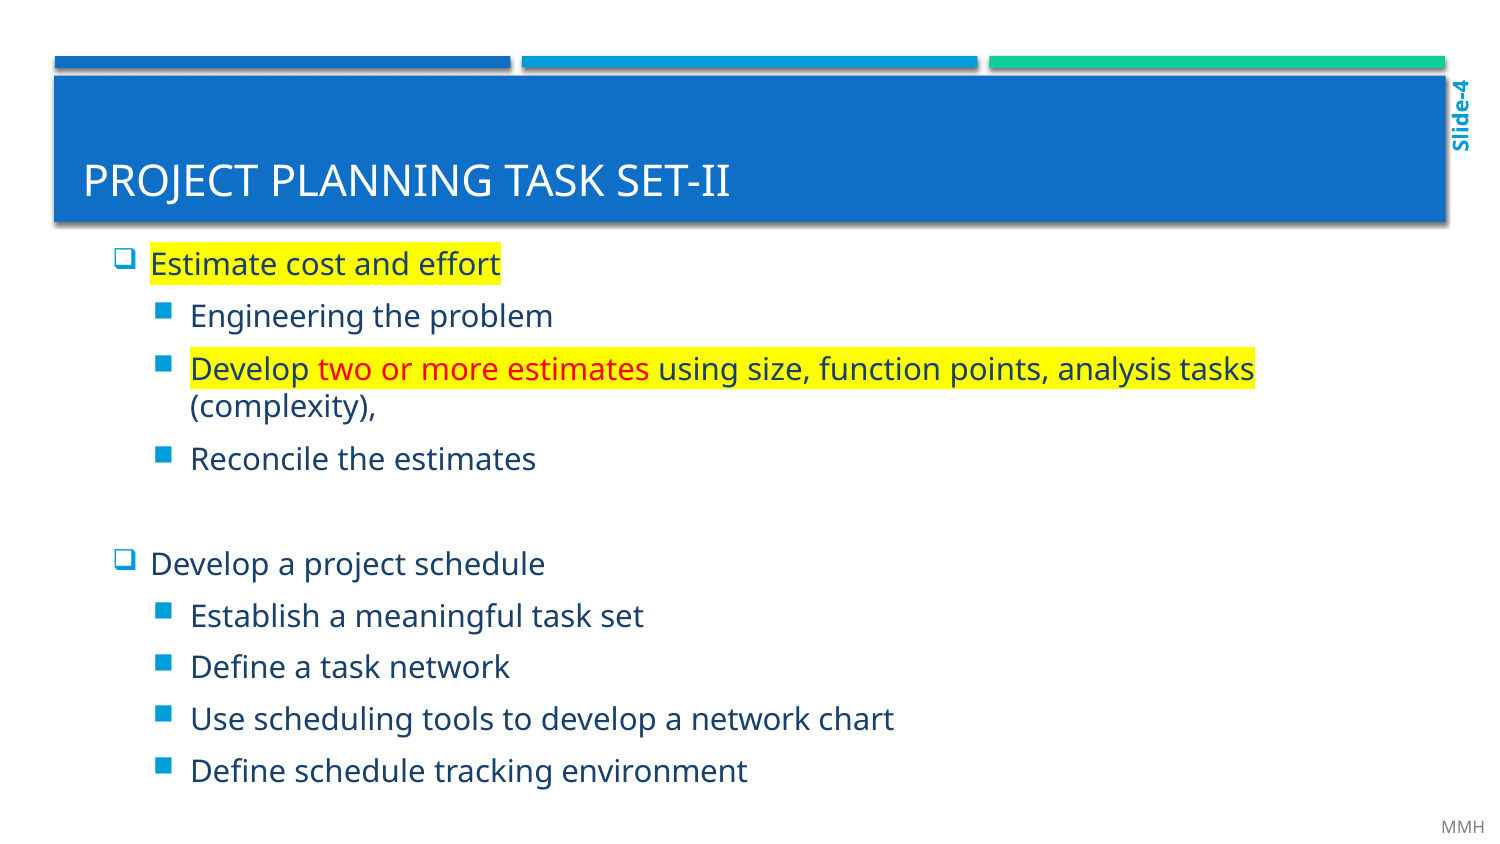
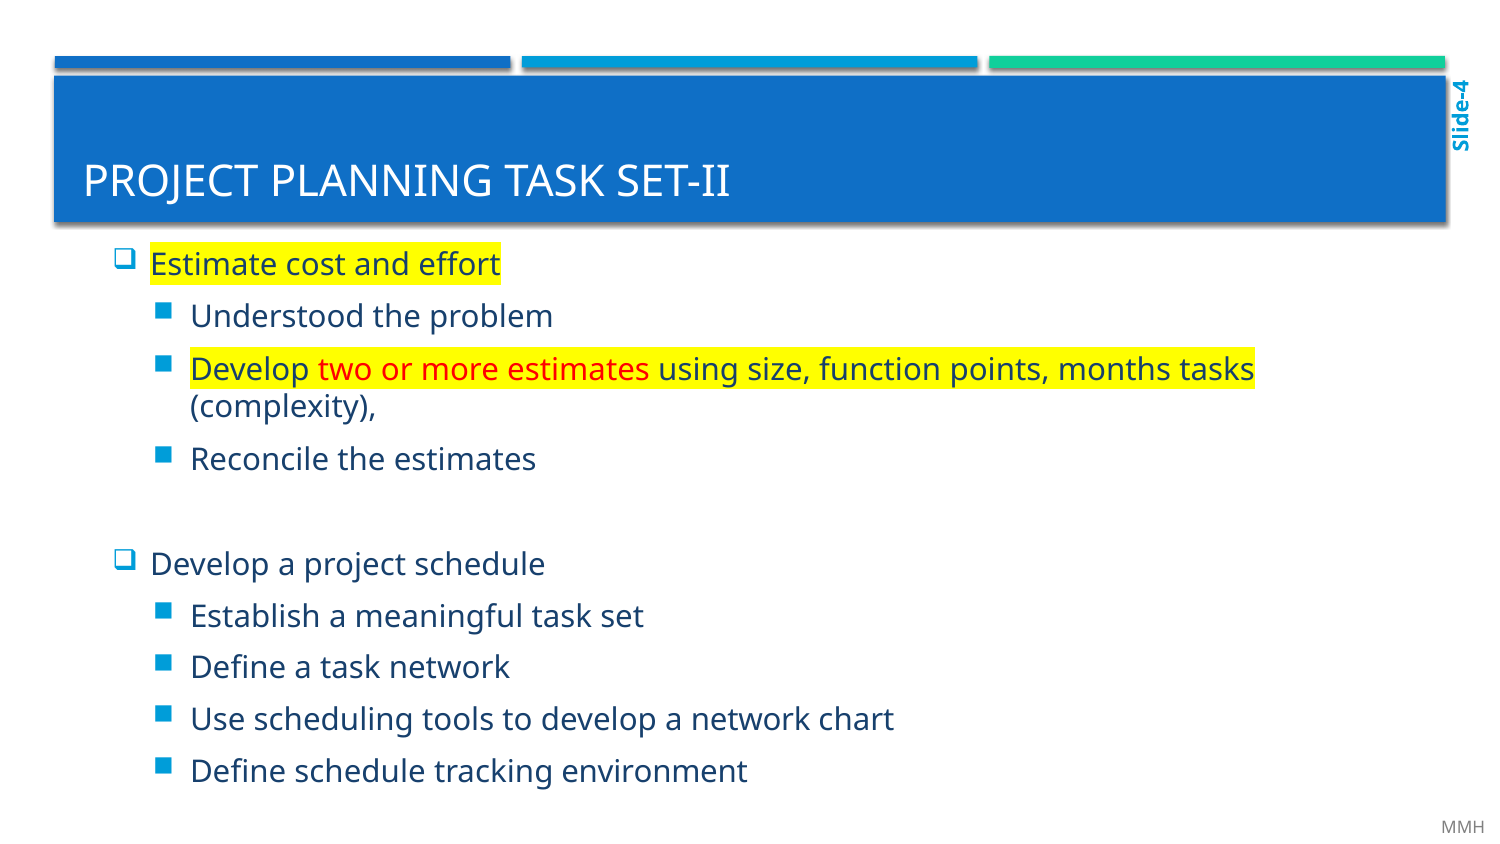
Engineering: Engineering -> Understood (277, 317)
analysis: analysis -> months (1115, 370)
